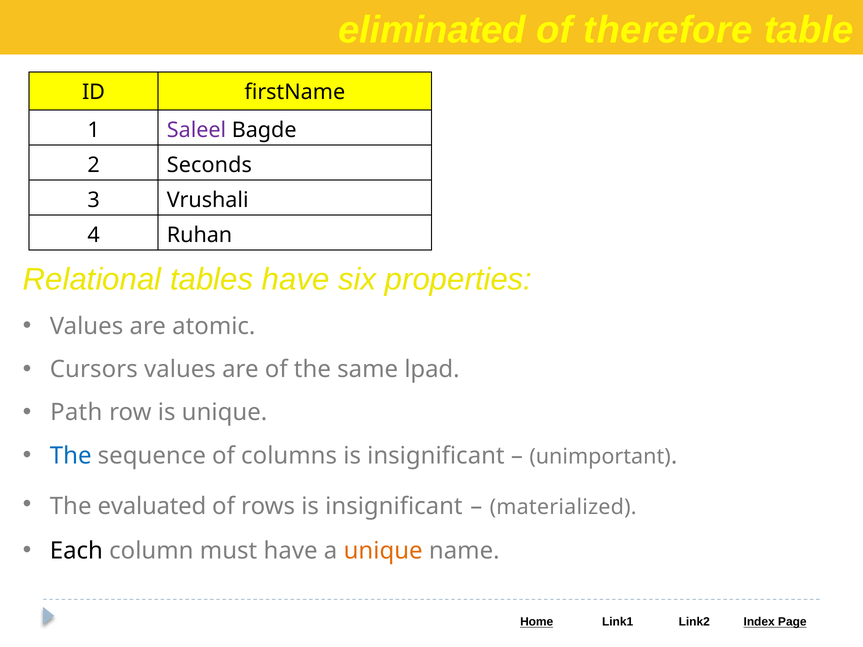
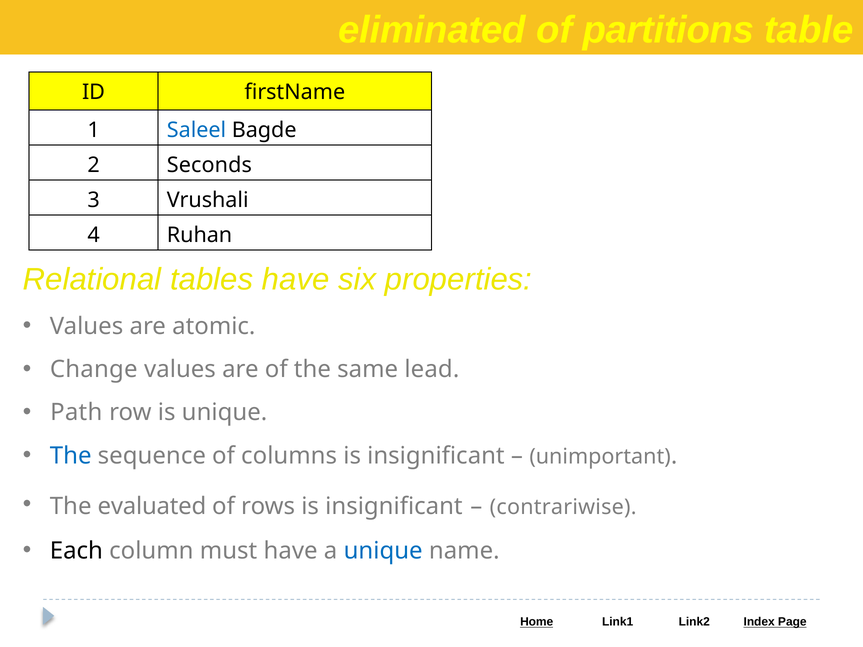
therefore: therefore -> partitions (668, 30)
Saleel colour: purple -> blue (197, 130)
Cursors: Cursors -> Change (94, 370)
lpad: lpad -> lead (432, 370)
materialized: materialized -> contrariwise (563, 508)
unique colour: orange -> blue (383, 551)
